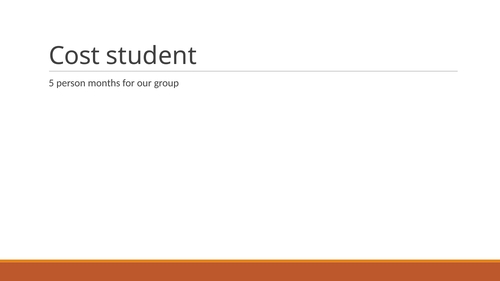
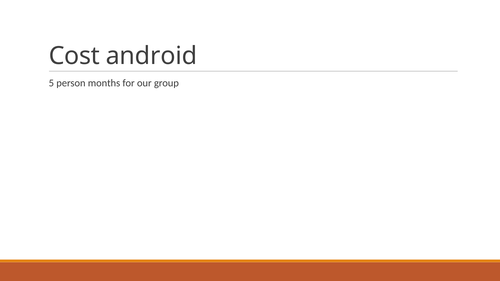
student: student -> android (151, 56)
